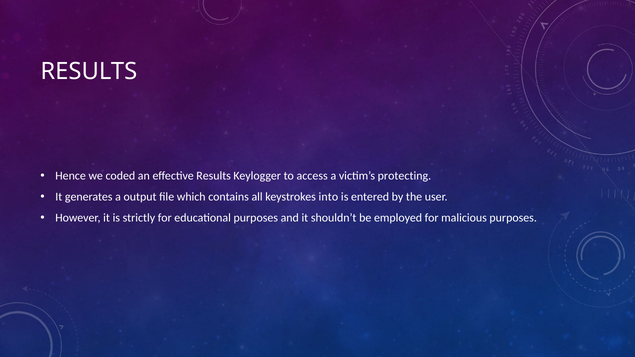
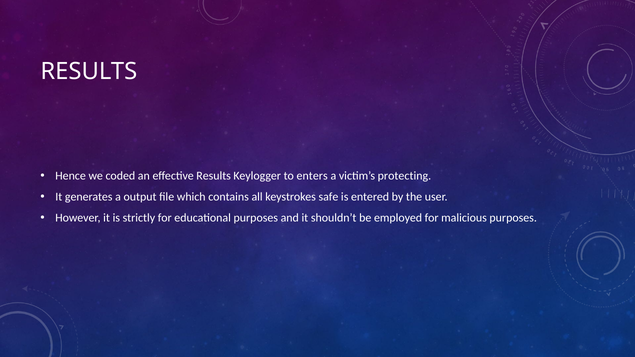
access: access -> enters (312, 176)
into: into -> safe (328, 197)
